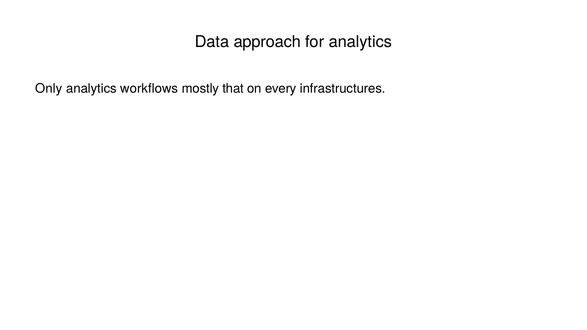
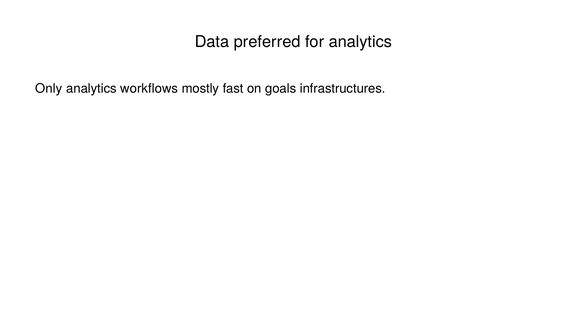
approach: approach -> preferred (267, 42)
that: that -> fast (233, 89)
every: every -> goals (281, 89)
